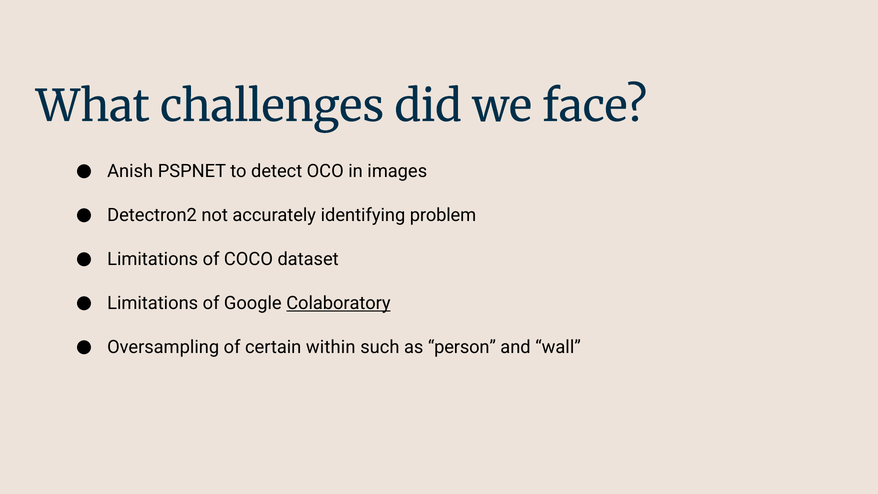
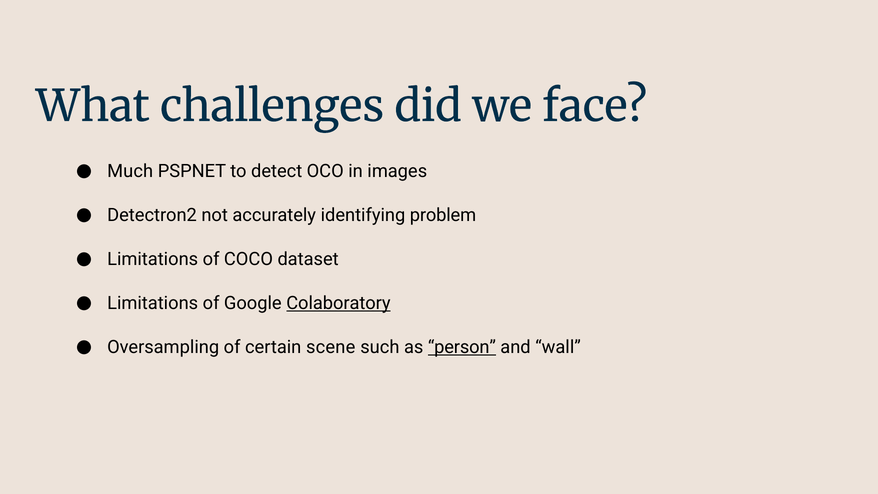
Anish: Anish -> Much (130, 171)
within: within -> scene (331, 347)
person underline: none -> present (462, 347)
